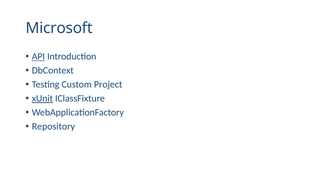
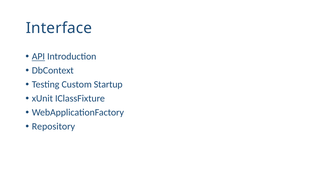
Microsoft: Microsoft -> Interface (59, 28)
Project: Project -> Startup (108, 85)
xUnit underline: present -> none (42, 99)
